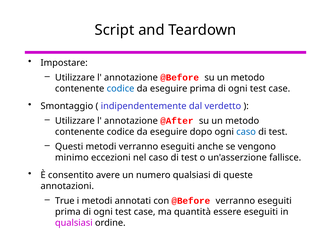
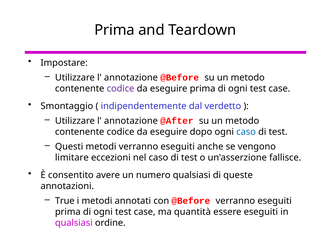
Script: Script -> Prima (115, 30)
codice colour: blue -> purple (121, 89)
minimo: minimo -> limitare (72, 158)
